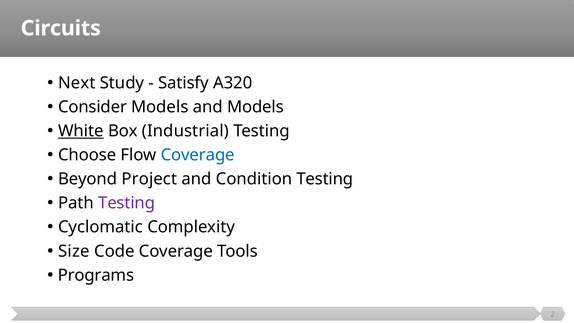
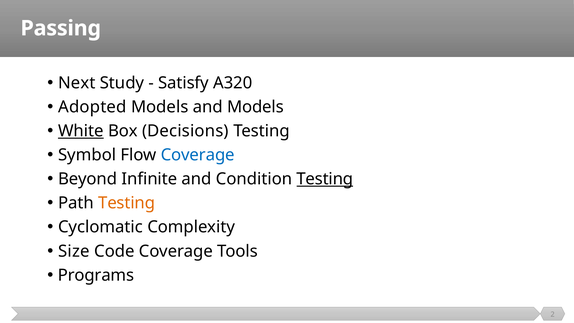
Circuits: Circuits -> Passing (61, 28)
Consider: Consider -> Adopted (92, 107)
Industrial: Industrial -> Decisions (185, 131)
Choose: Choose -> Symbol (87, 155)
Project: Project -> Infinite (149, 179)
Testing underline: none -> present (325, 179)
Testing colour: purple -> orange (127, 203)
